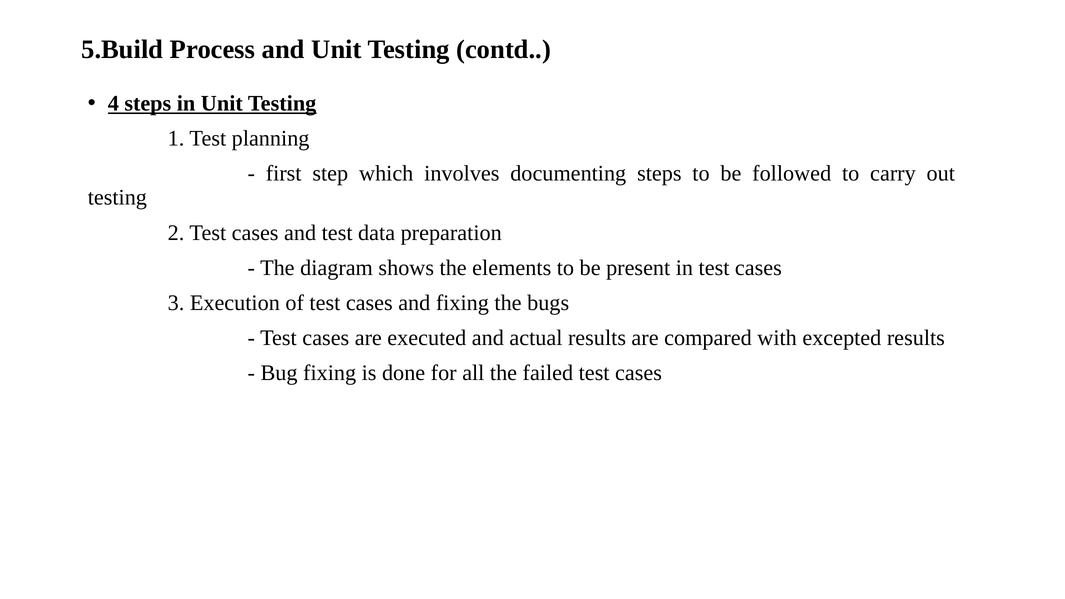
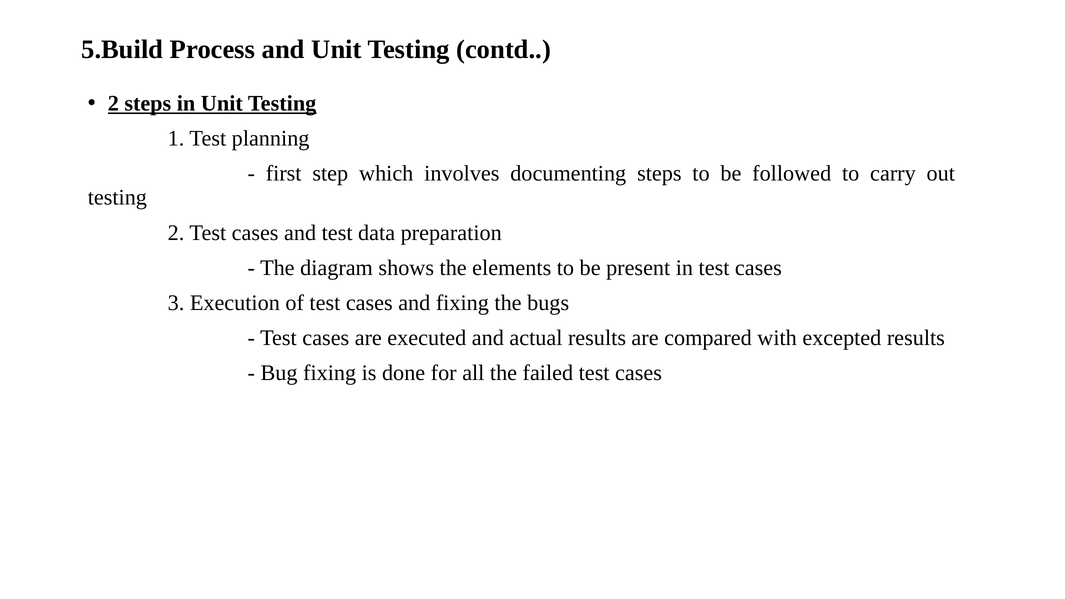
4: 4 -> 2 (113, 103)
